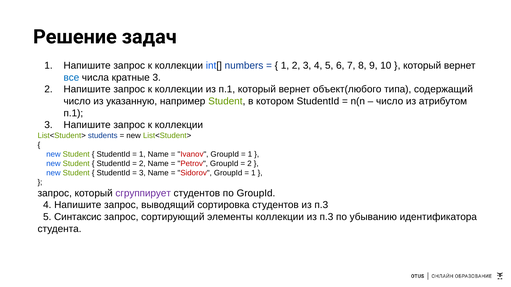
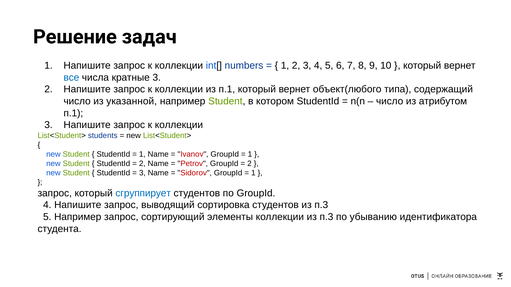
указанную: указанную -> указанной (132, 101)
сгруппирует colour: purple -> blue (143, 193)
5 Синтаксис: Синтаксис -> Например (78, 217)
